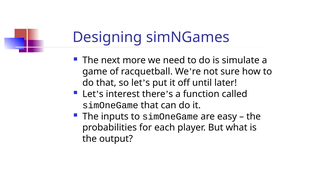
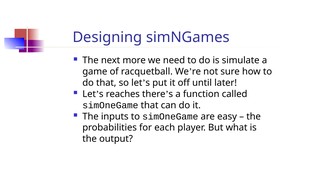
interest: interest -> reaches (123, 94)
